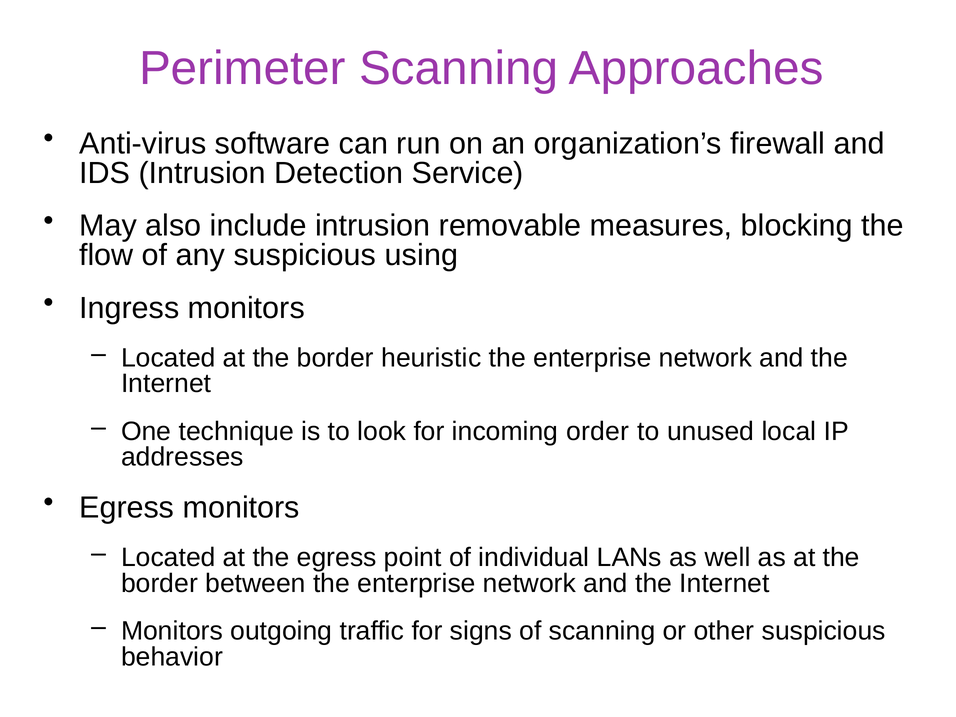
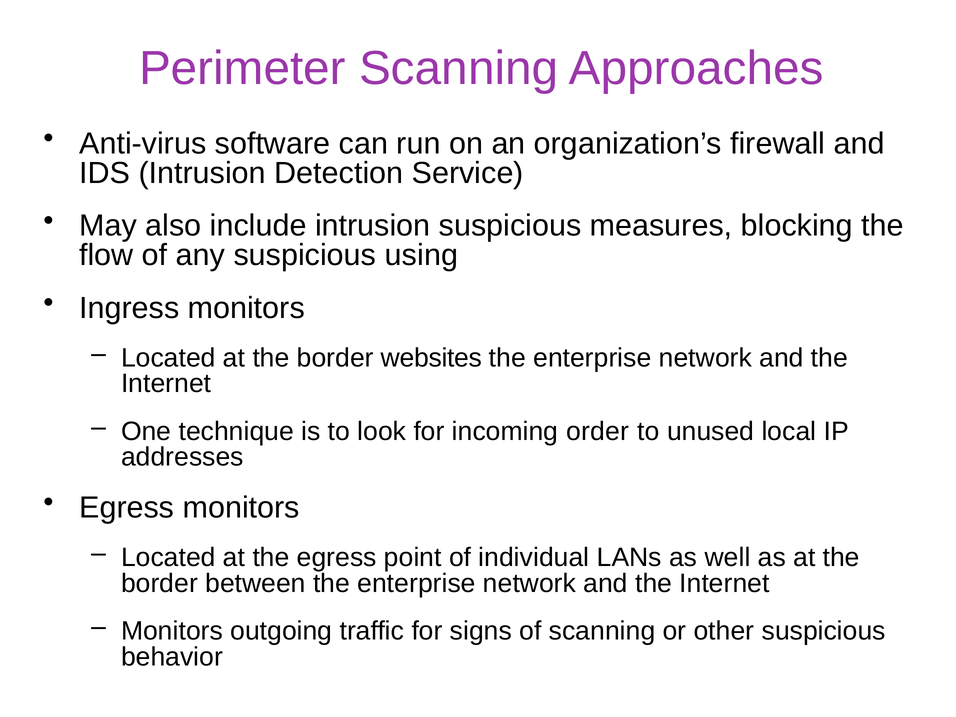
intrusion removable: removable -> suspicious (510, 226)
heuristic: heuristic -> websites (431, 358)
